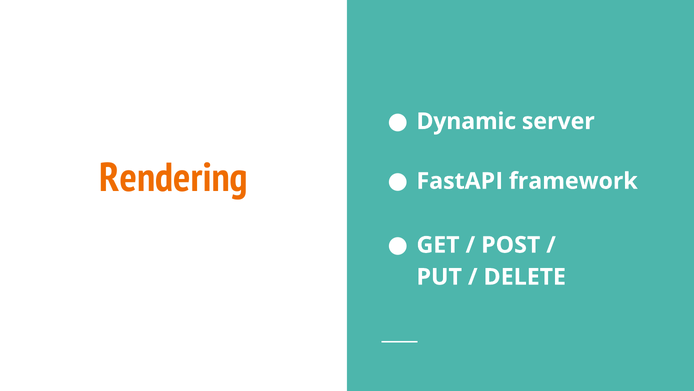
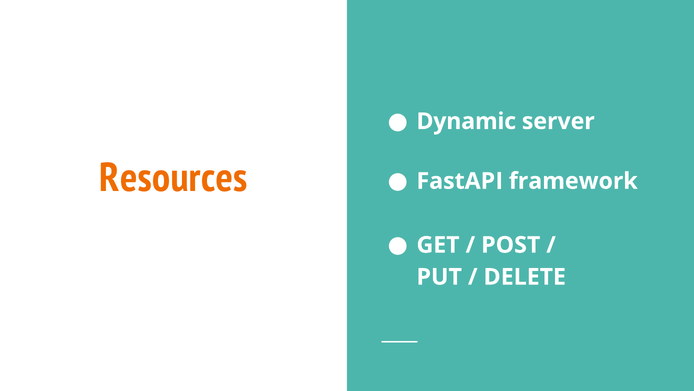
Rendering: Rendering -> Resources (173, 178)
